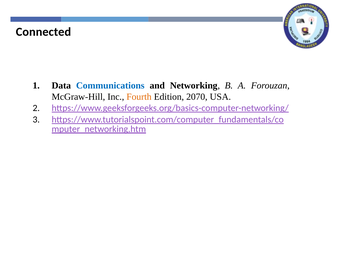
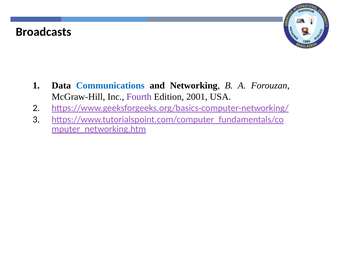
Connected: Connected -> Broadcasts (43, 32)
Fourth colour: orange -> purple (139, 97)
2070: 2070 -> 2001 (197, 97)
